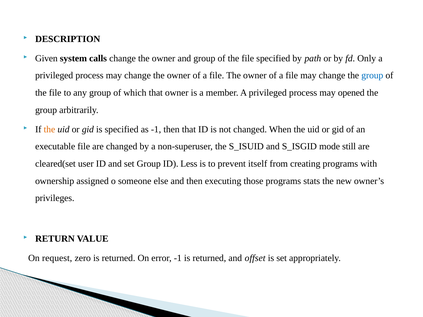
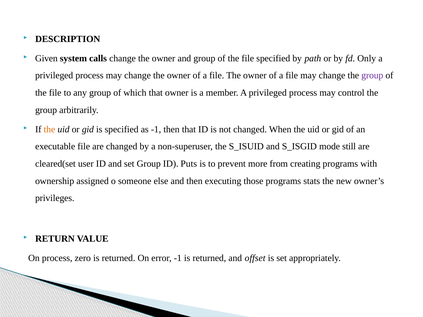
group colour: blue -> purple (372, 76)
opened: opened -> control (351, 93)
Less: Less -> Puts (189, 164)
itself: itself -> more (258, 164)
On request: request -> process (57, 258)
